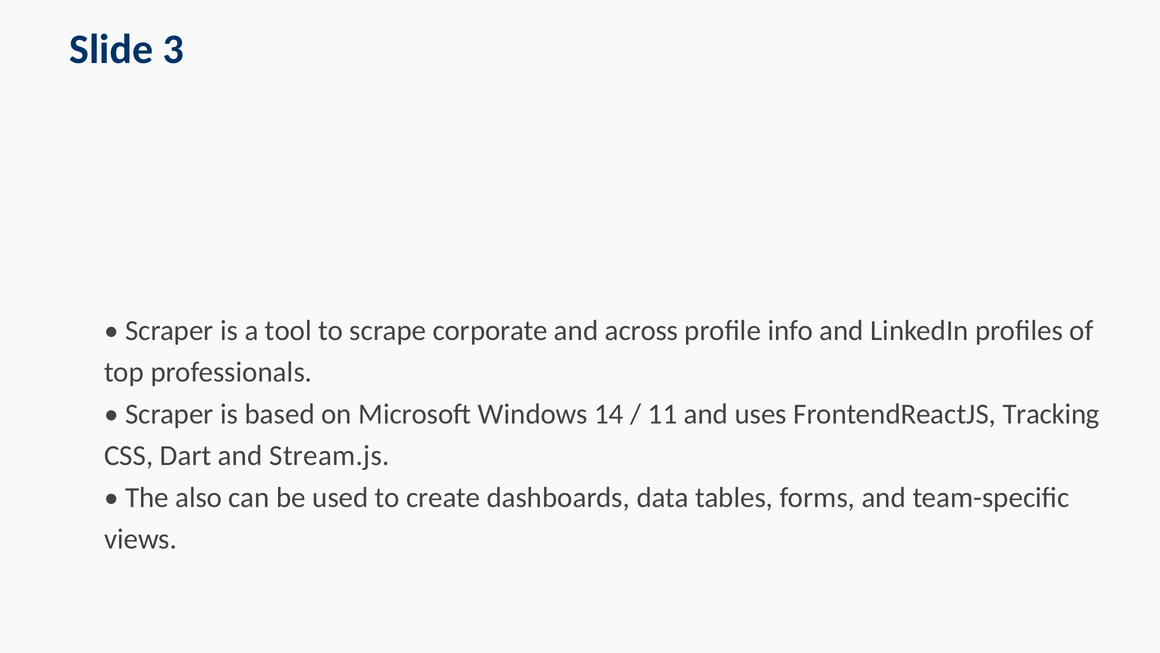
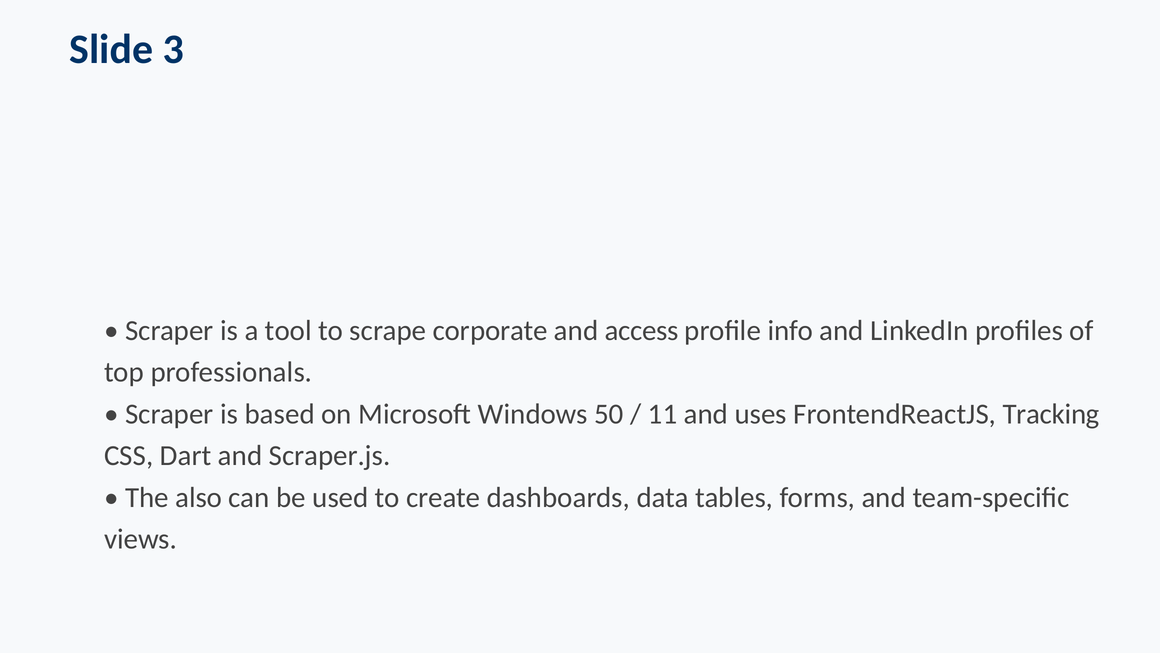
across: across -> access (642, 330)
14: 14 -> 50 (609, 414)
Stream.js: Stream.js -> Scraper.js (330, 456)
